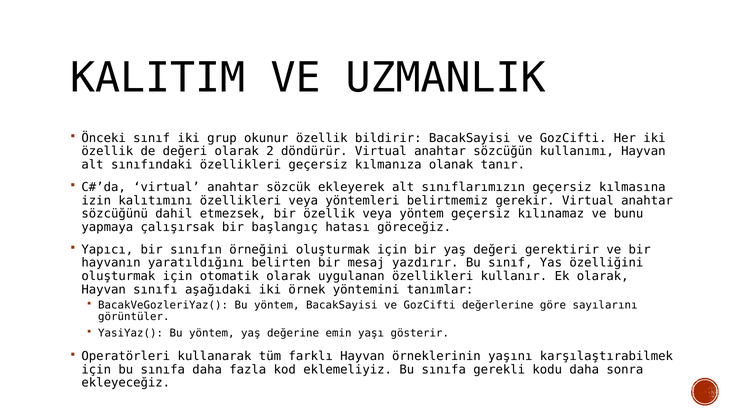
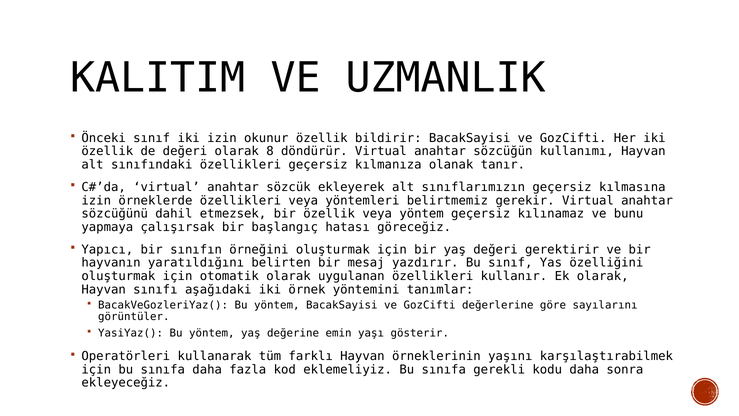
iki grup: grup -> izin (222, 138)
2: 2 -> 8 (270, 151)
kalıtımını: kalıtımını -> örneklerde (155, 200)
